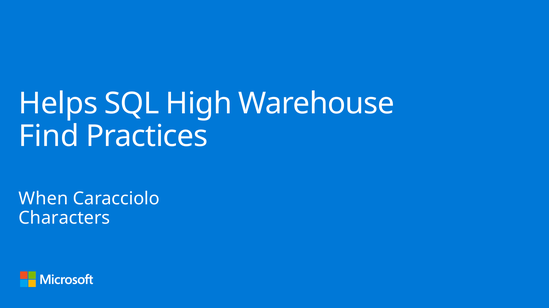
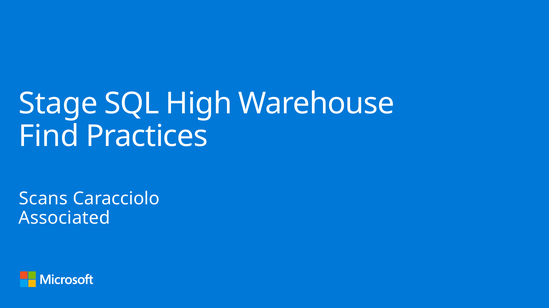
Helps: Helps -> Stage (58, 104)
When: When -> Scans (43, 199)
Characters: Characters -> Associated (64, 219)
